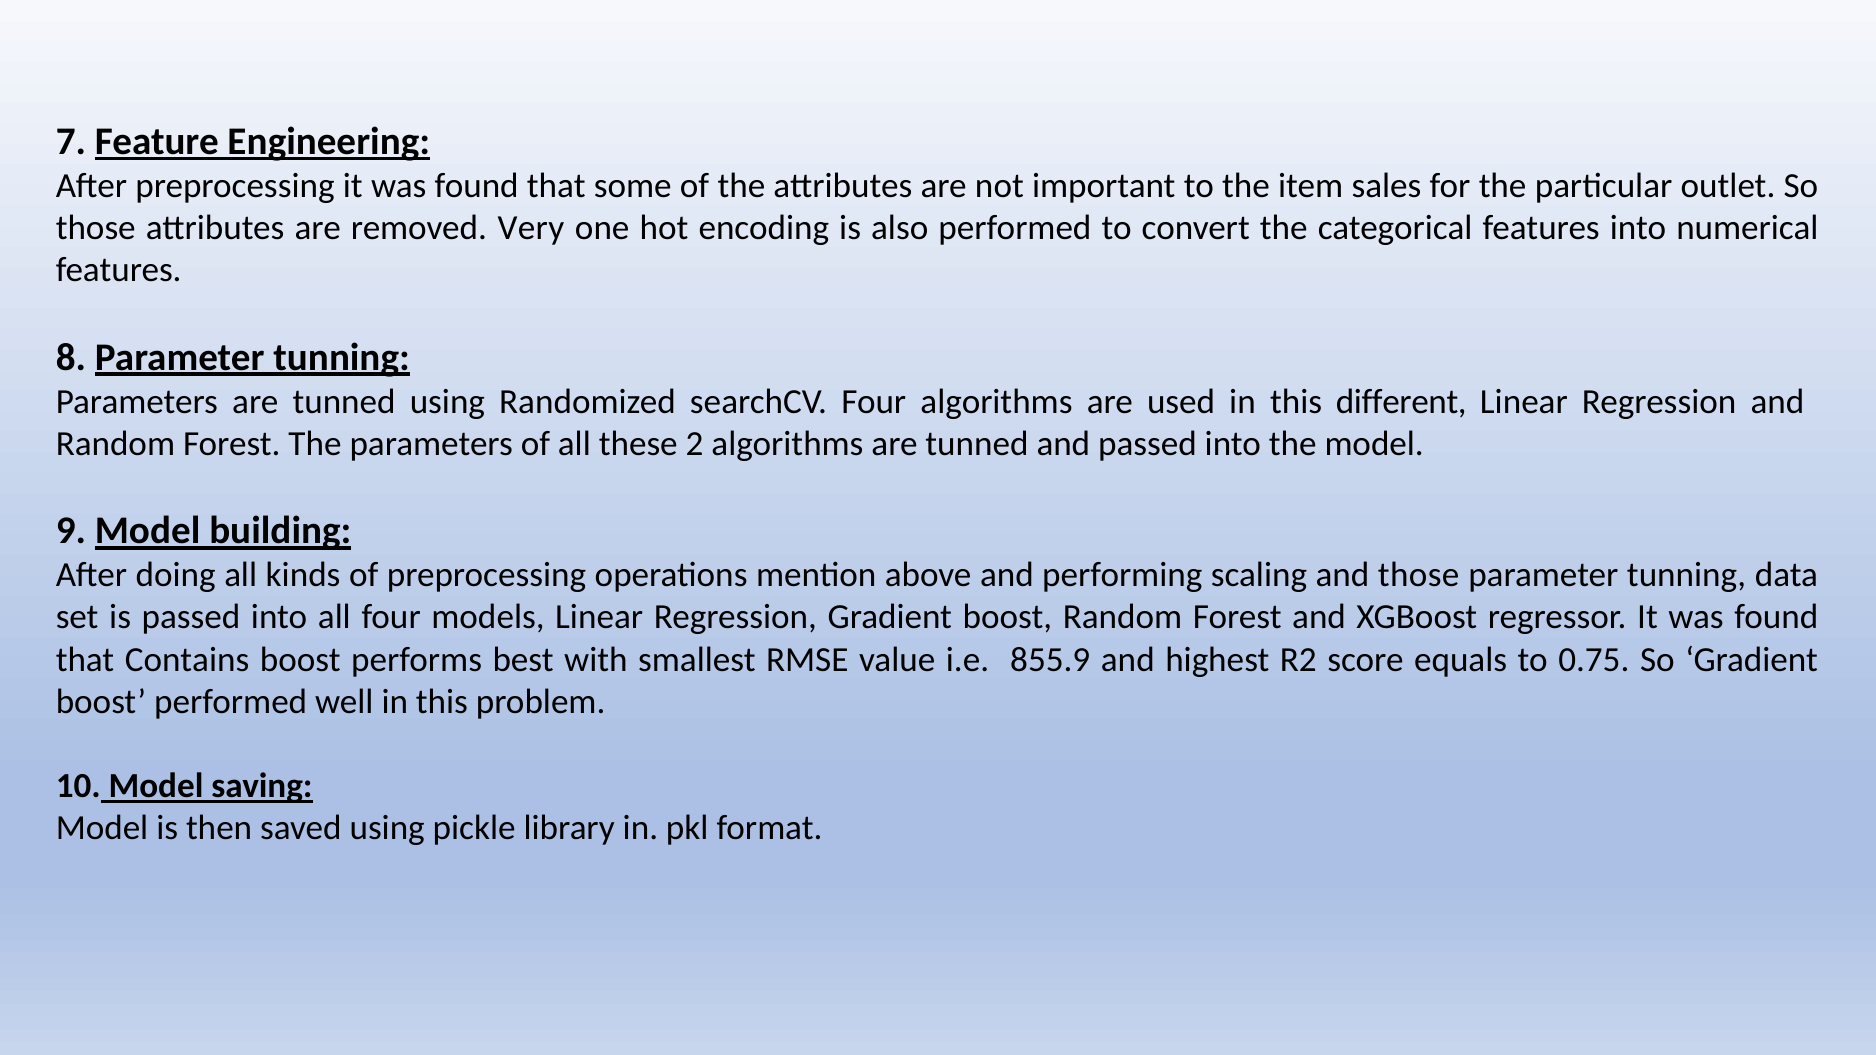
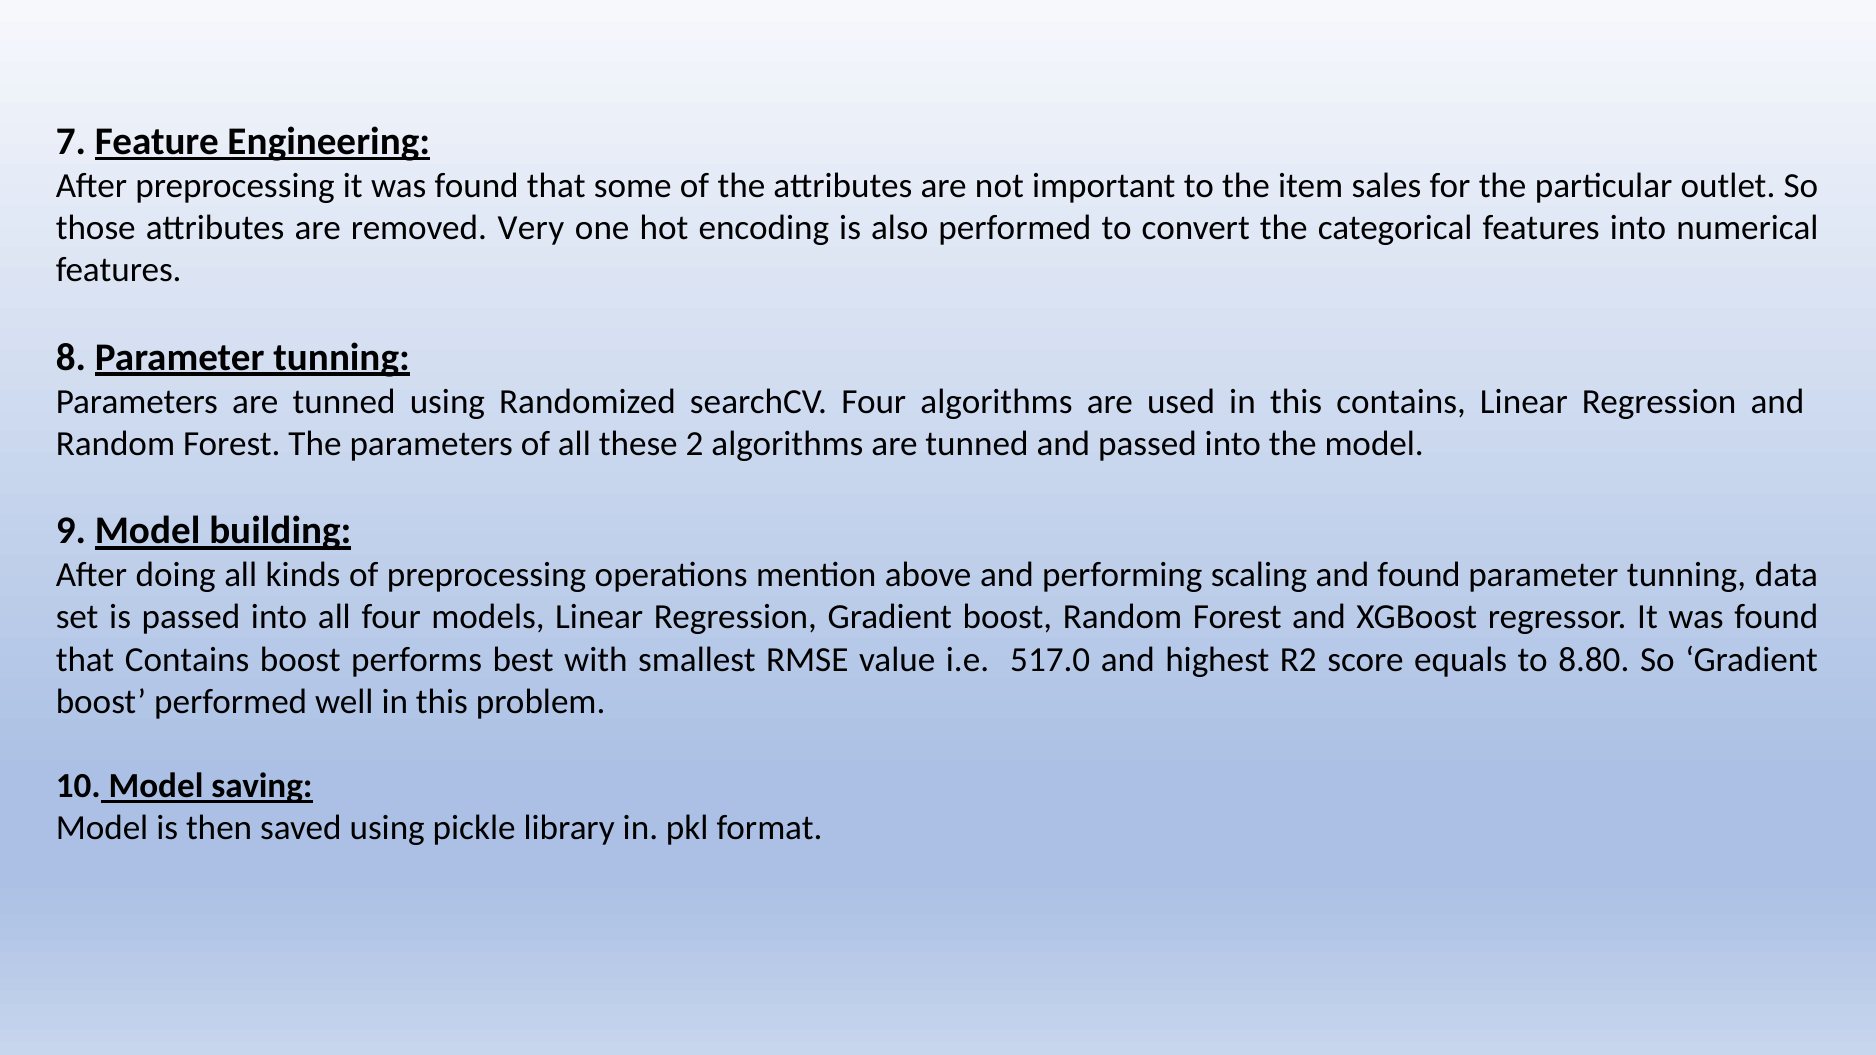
this different: different -> contains (1401, 402)
and those: those -> found (1419, 575)
855.9: 855.9 -> 517.0 (1050, 660)
0.75: 0.75 -> 8.80 (1594, 660)
